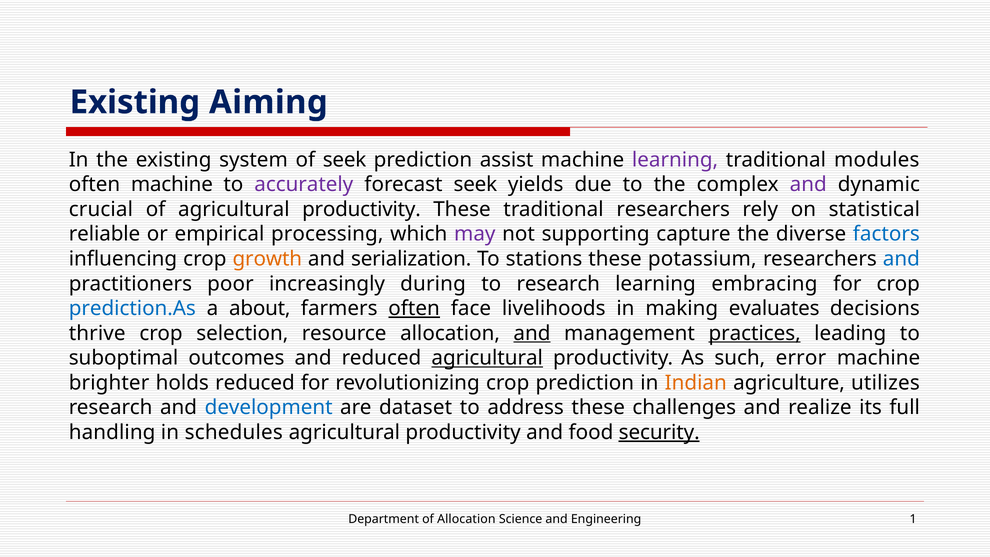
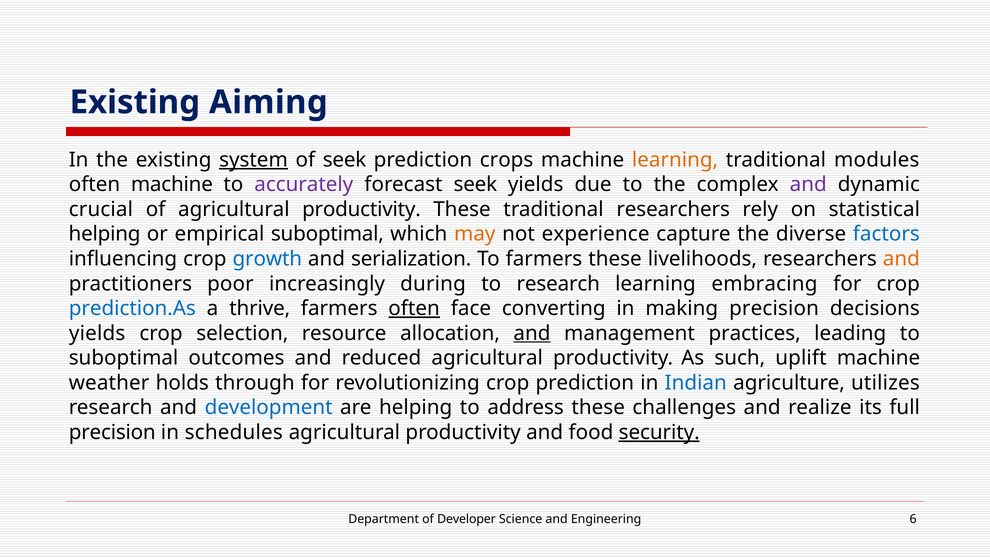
system underline: none -> present (253, 160)
assist: assist -> crops (507, 160)
learning colour: purple -> orange (675, 160)
reliable: reliable -> helping (105, 234)
empirical processing: processing -> suboptimal (327, 234)
may colour: purple -> orange (475, 234)
supporting: supporting -> experience (596, 234)
growth colour: orange -> blue (267, 259)
To stations: stations -> farmers (544, 259)
potassium: potassium -> livelihoods (702, 259)
and colour: blue -> orange (901, 259)
about: about -> thrive (260, 308)
livelihoods: livelihoods -> converting (554, 308)
making evaluates: evaluates -> precision (774, 308)
thrive: thrive -> yields (97, 333)
practices underline: present -> none (755, 333)
agricultural underline: present -> none (487, 358)
error: error -> uplift (801, 358)
brighter: brighter -> weather (109, 383)
holds reduced: reduced -> through (255, 383)
Indian colour: orange -> blue (696, 383)
are dataset: dataset -> helping (416, 407)
handling: handling -> precision (112, 432)
of Allocation: Allocation -> Developer (466, 519)
1: 1 -> 6 (913, 519)
